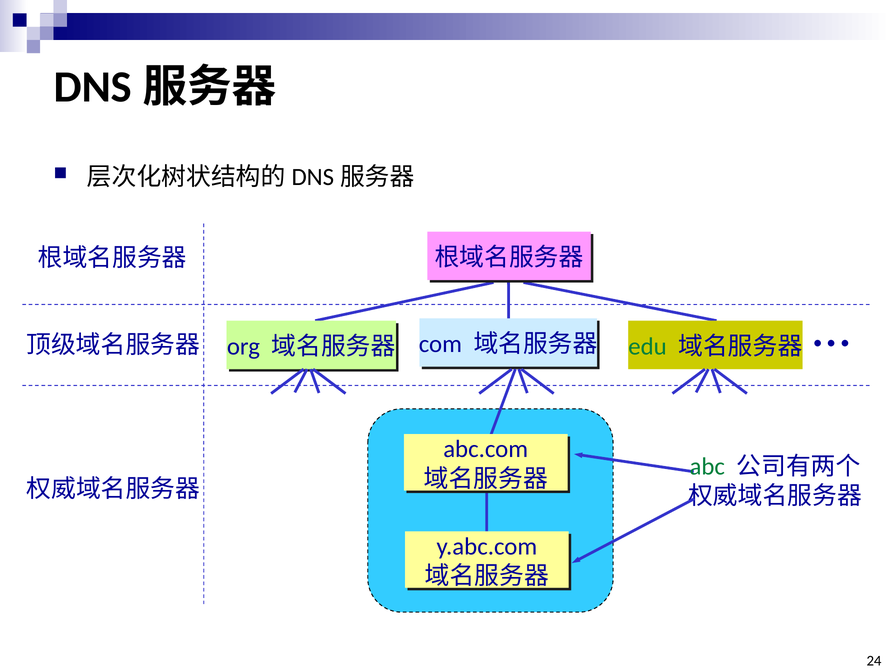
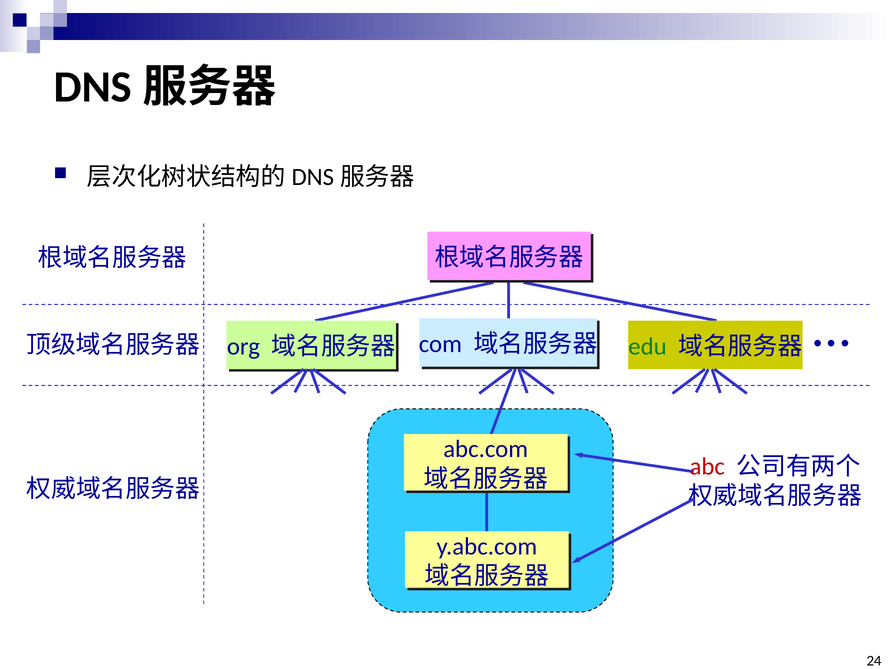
abc colour: green -> red (707, 467)
